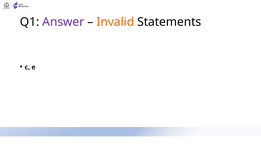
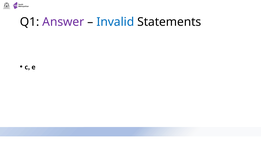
Invalid colour: orange -> blue (115, 22)
